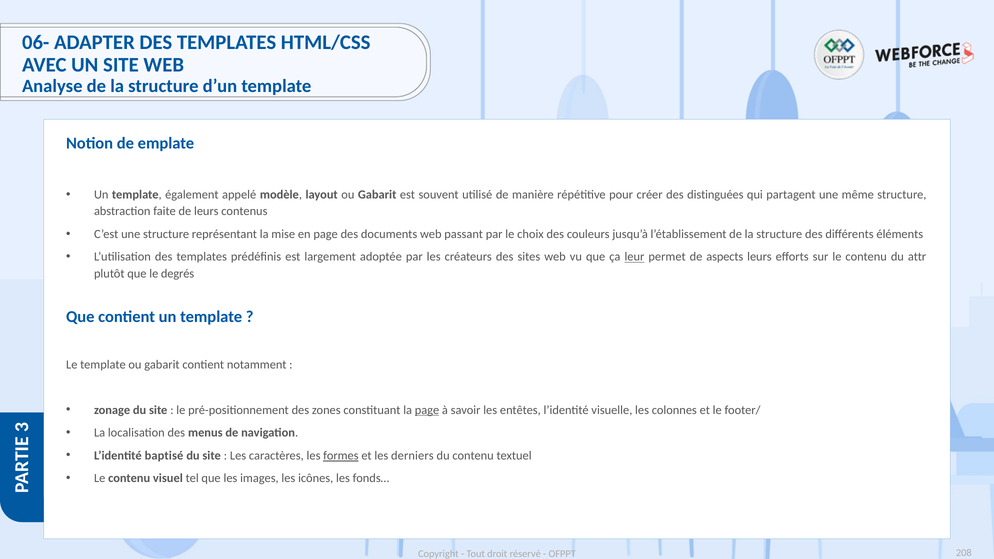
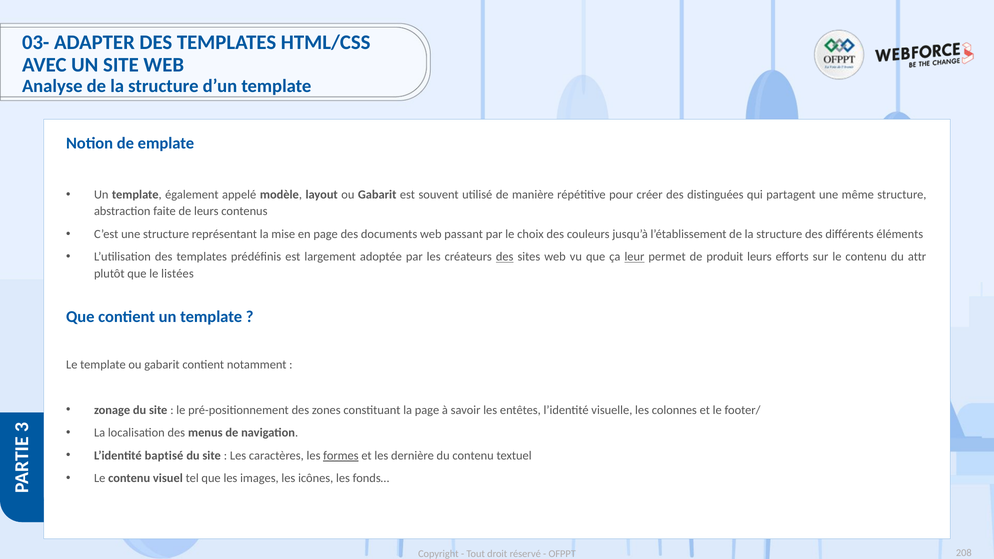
06-: 06- -> 03- (36, 42)
des underline: none -> present (505, 257)
aspects: aspects -> produit (725, 257)
degrés: degrés -> listées (177, 273)
page underline: present -> none (427, 410)
derniers: derniers -> dernière (412, 456)
